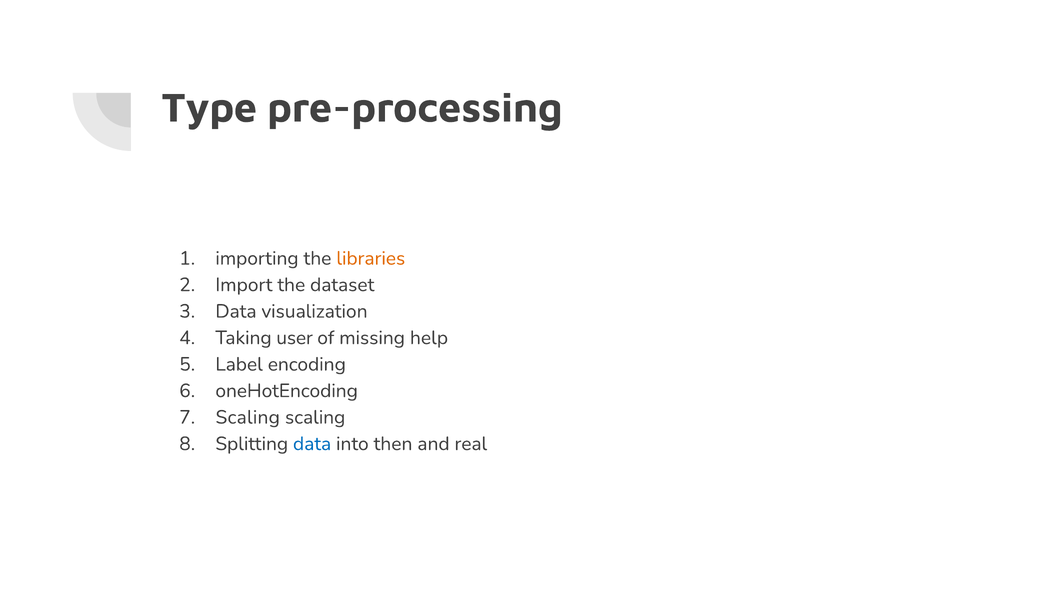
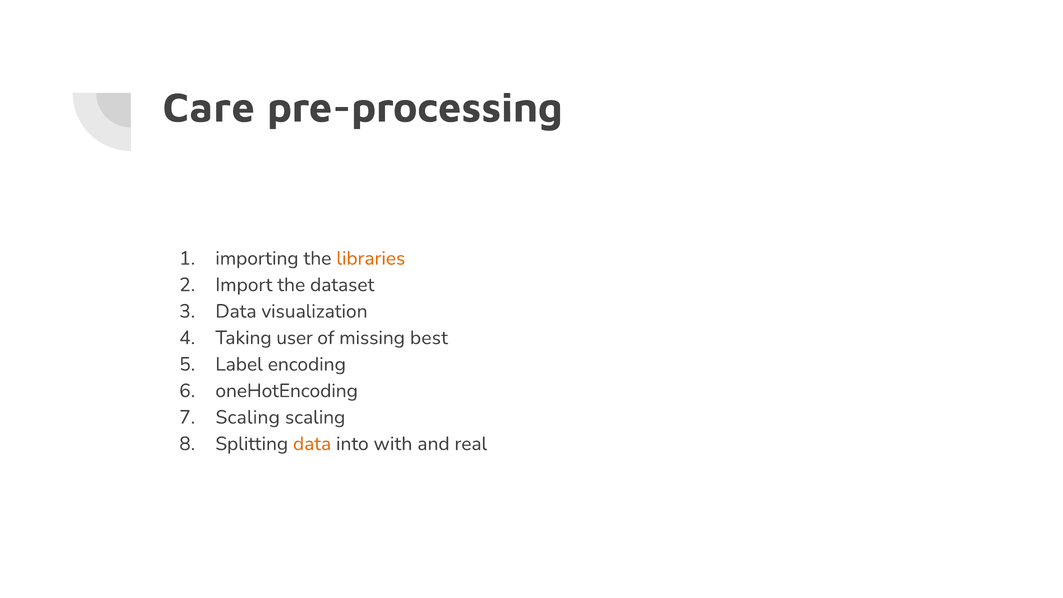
Type: Type -> Care (209, 108)
help: help -> best (429, 338)
data colour: blue -> orange (312, 444)
then: then -> with (393, 444)
